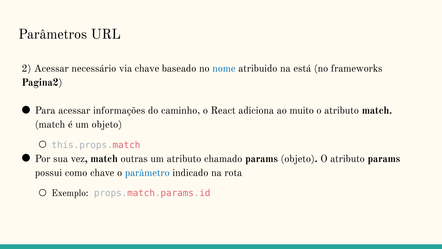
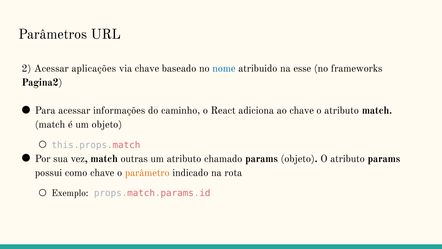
necessário: necessário -> aplicações (94, 69)
está: está -> esse (302, 69)
ao muito: muito -> chave (302, 110)
parâmetro colour: blue -> orange (147, 172)
